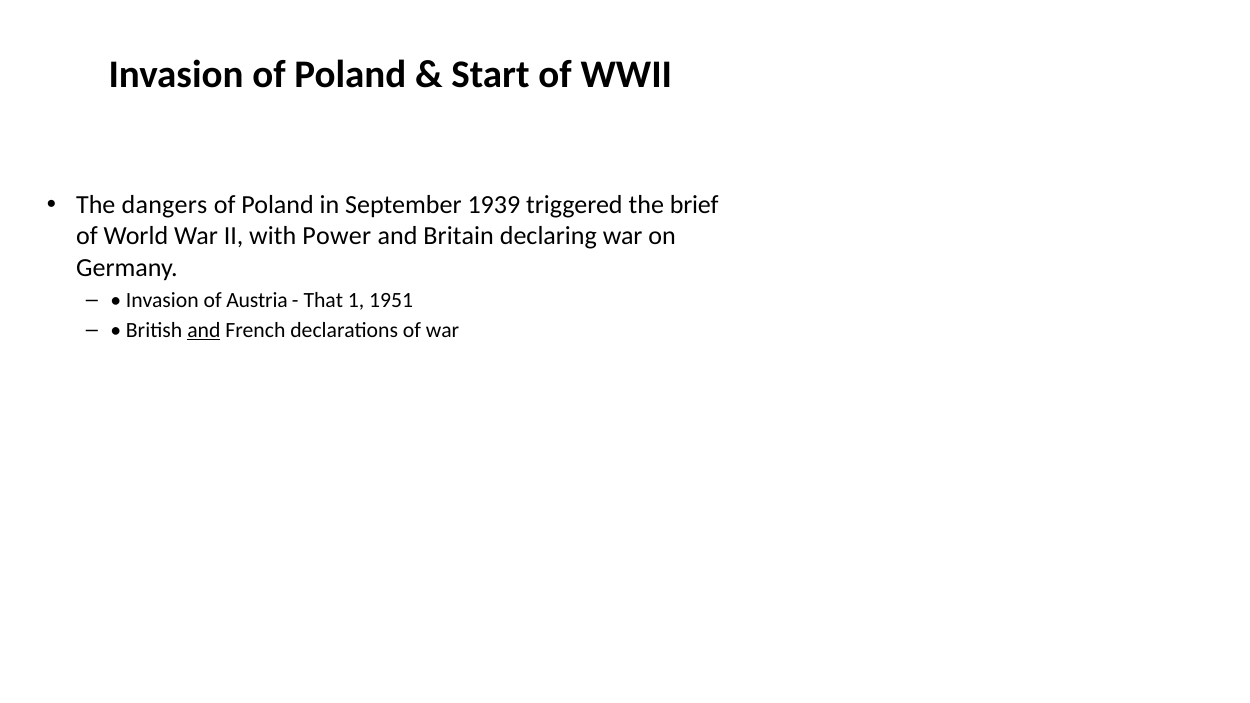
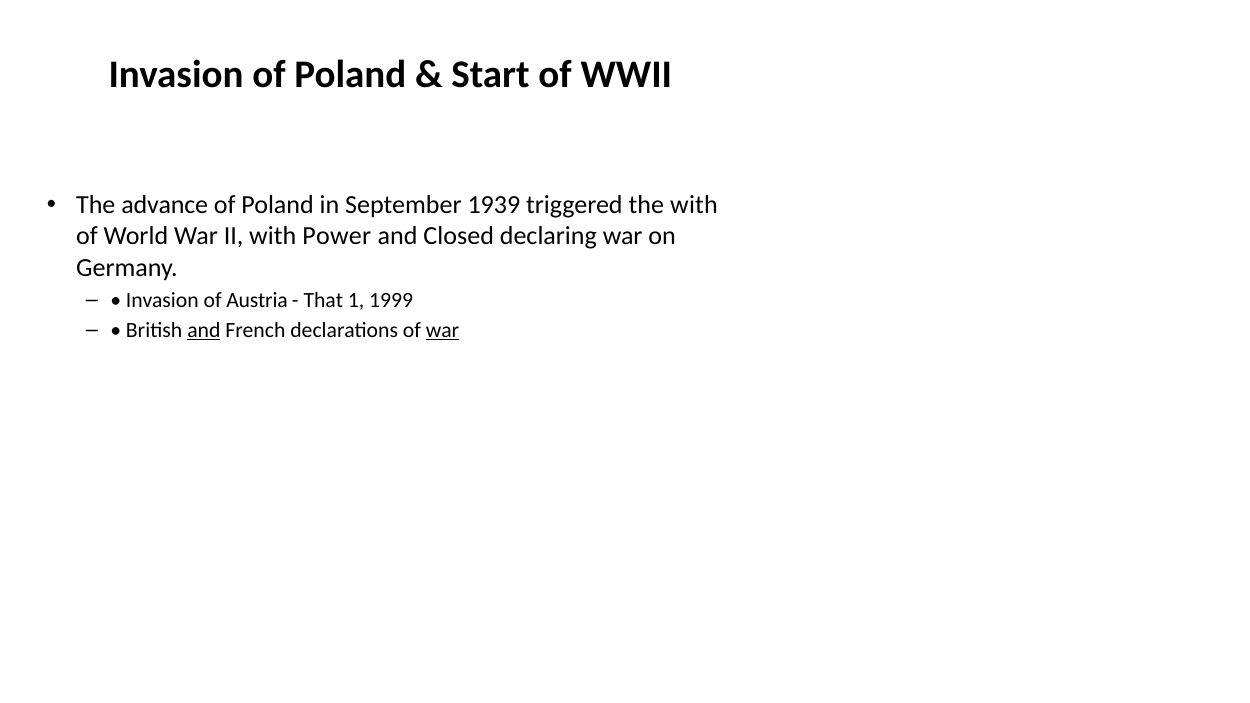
dangers: dangers -> advance (165, 205)
the brief: brief -> with (694, 205)
Britain: Britain -> Closed (459, 236)
1951: 1951 -> 1999 (391, 300)
war underline: none -> present (443, 331)
